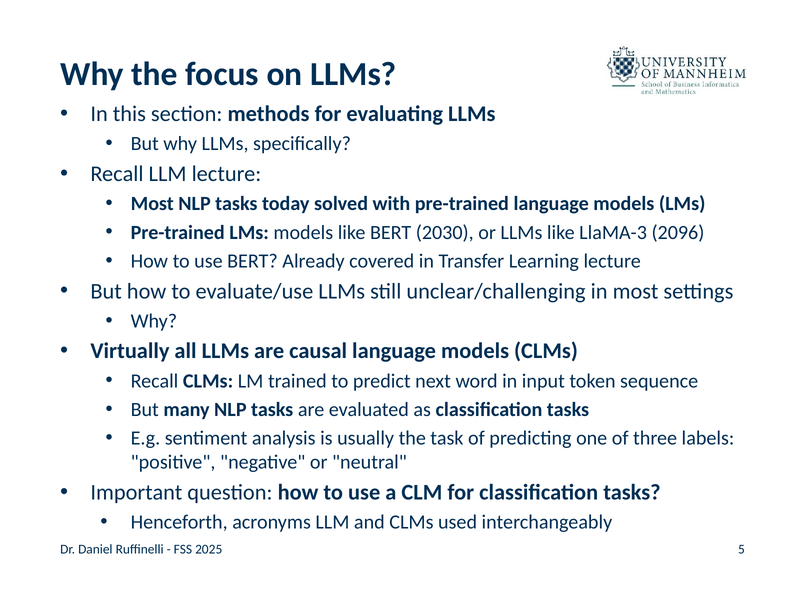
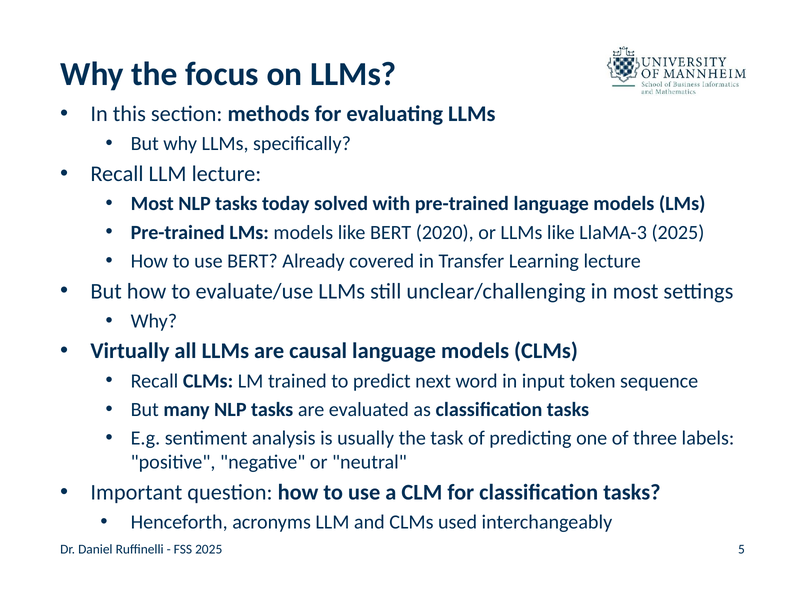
2030: 2030 -> 2020 (445, 232)
LlaMA-3 2096: 2096 -> 2025 (678, 232)
